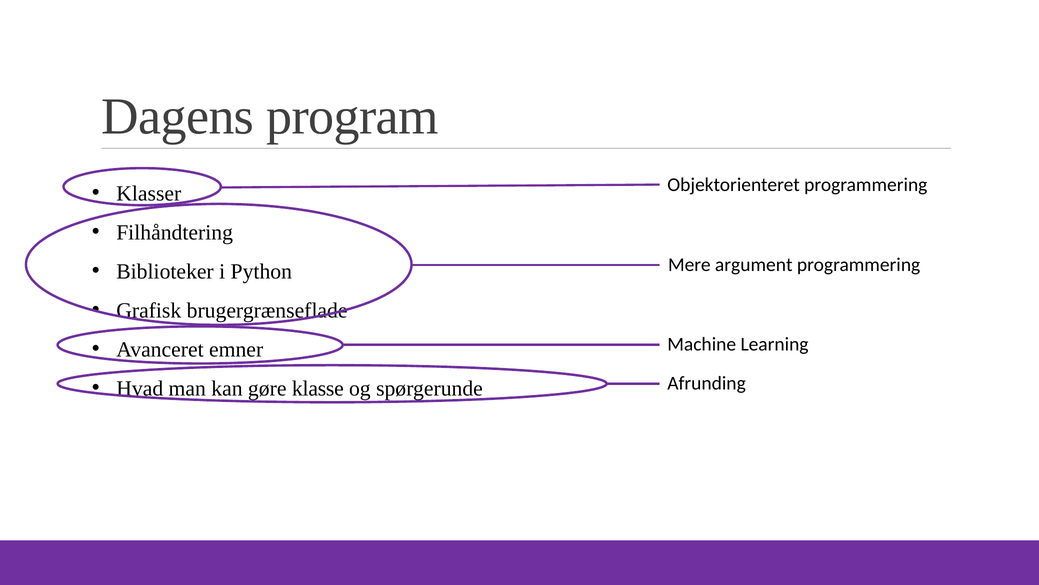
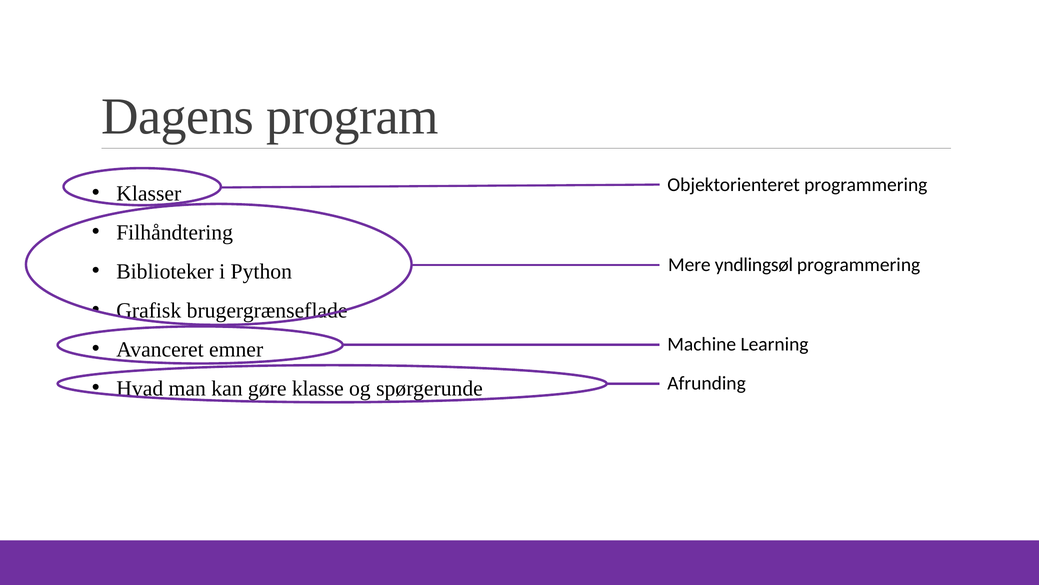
argument: argument -> yndlingsøl (754, 264)
